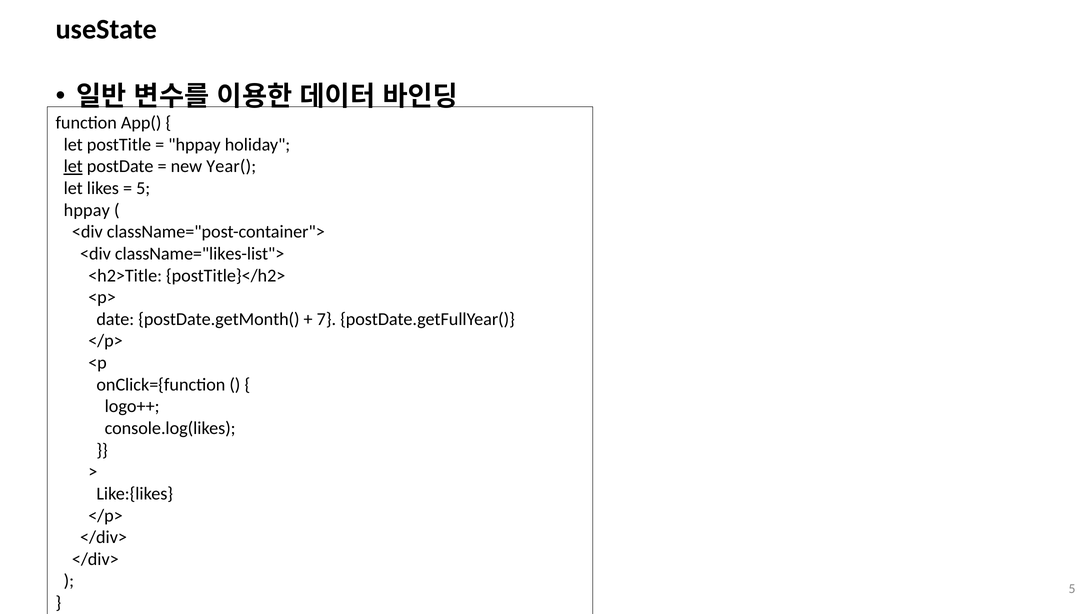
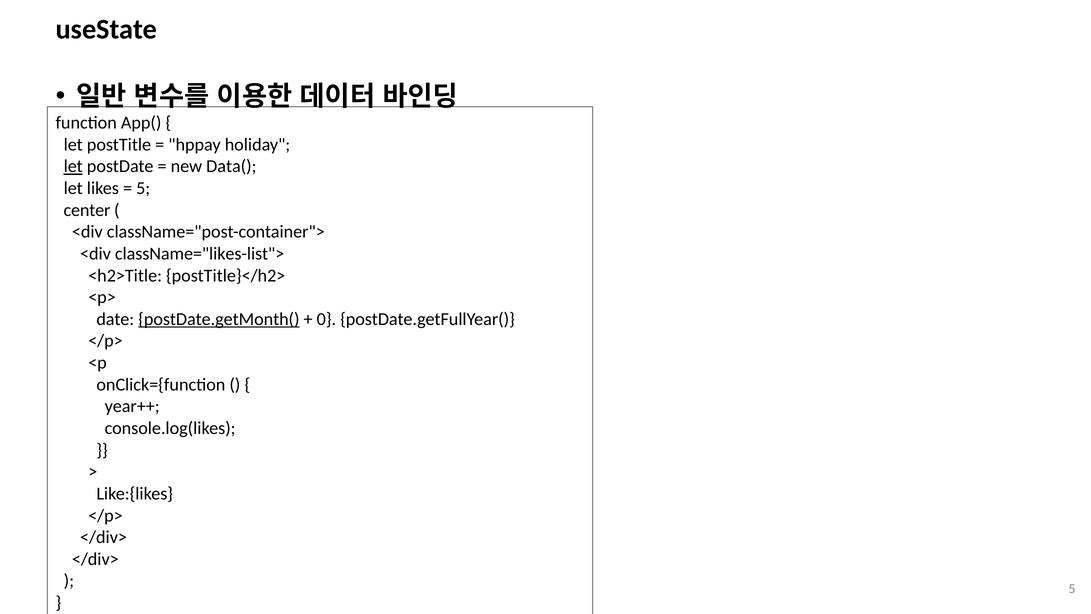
Year(: Year( -> Data( (231, 166)
hppay: hppay -> center (87, 210)
postDate.getMonth( underline: none -> present (219, 319)
7: 7 -> 0 (326, 319)
logo++: logo++ -> year++ (132, 406)
